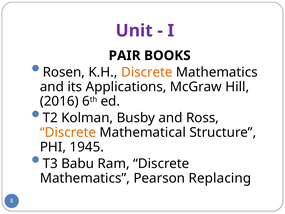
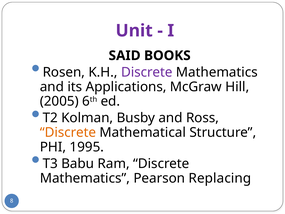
PAIR: PAIR -> SAID (125, 56)
Discrete colour: orange -> purple (147, 72)
2016: 2016 -> 2005 (59, 101)
1945: 1945 -> 1995 (87, 147)
